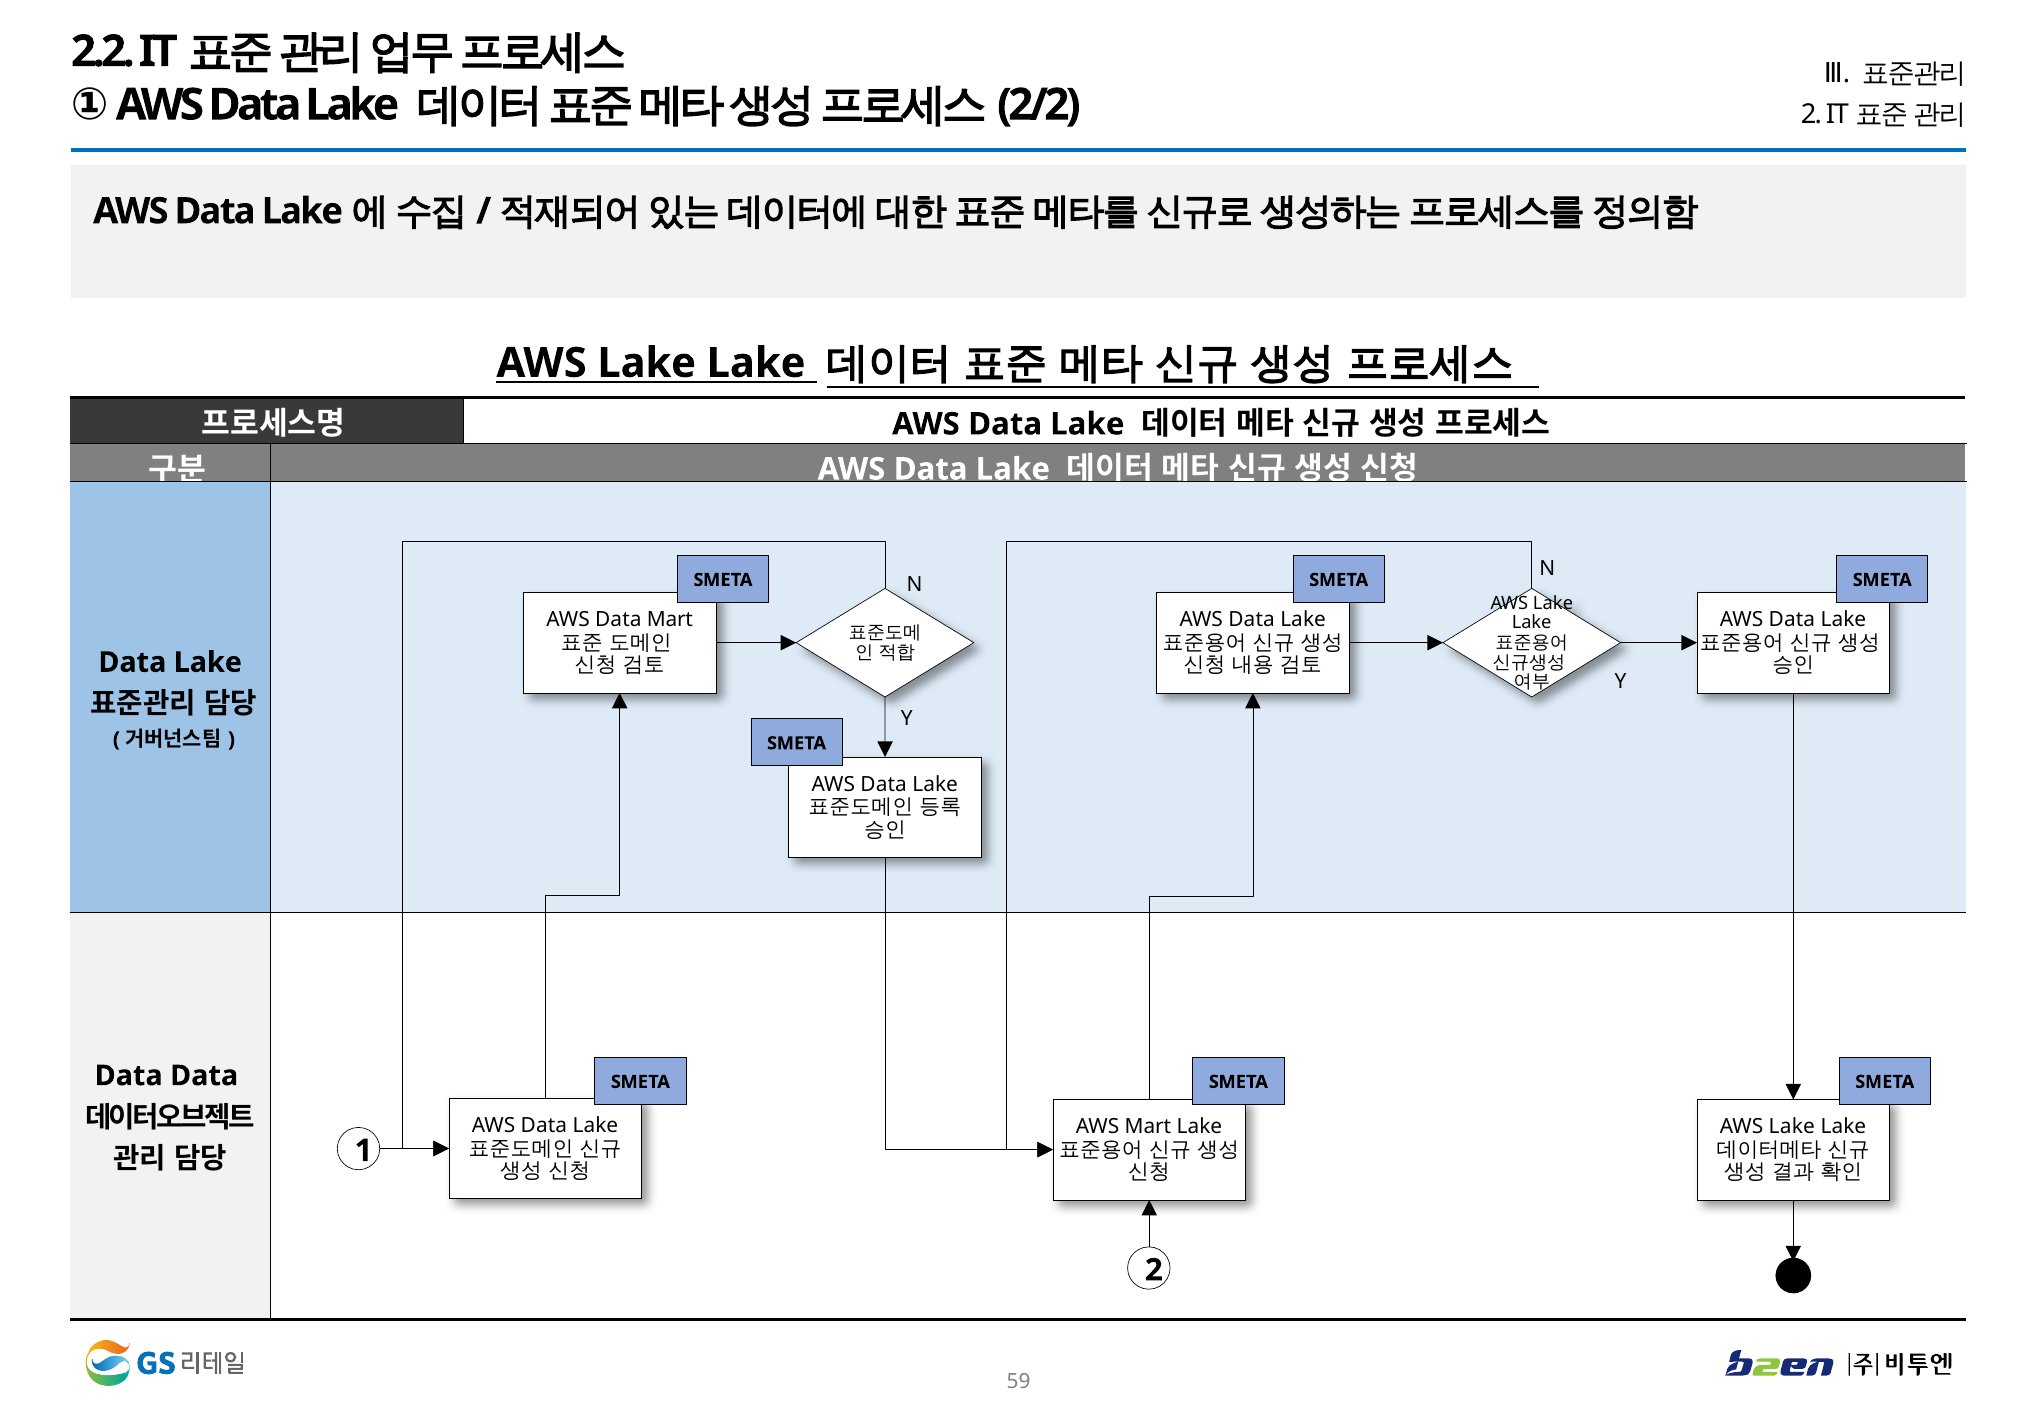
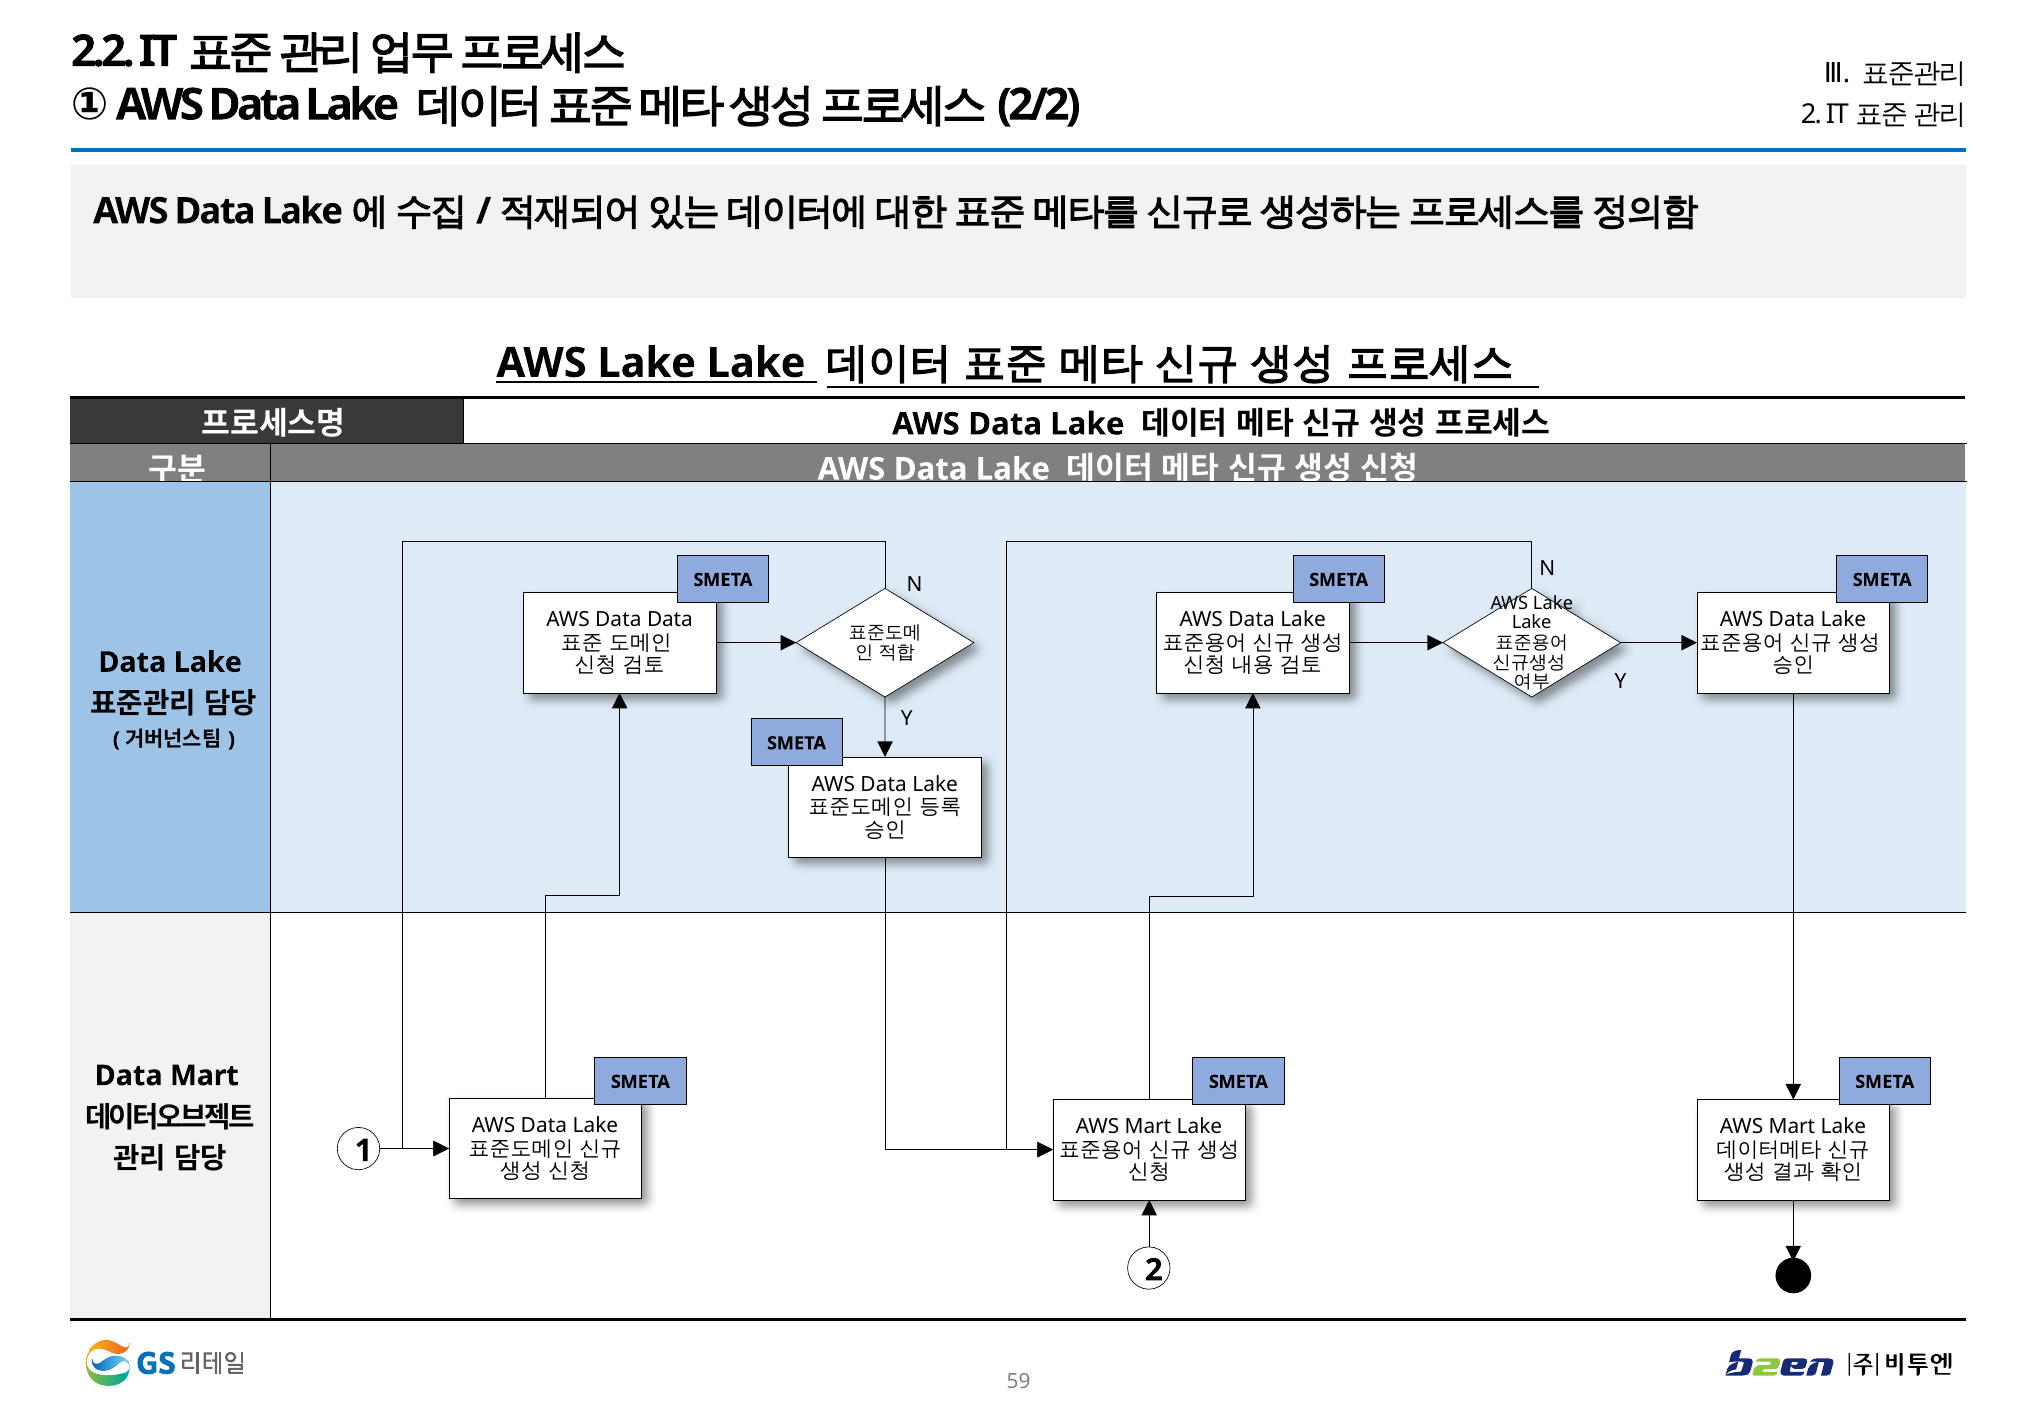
Data Mart: Mart -> Data (670, 620)
Data Data: Data -> Mart (204, 1076)
Lake: Lake -> Mart (1792, 1127)
